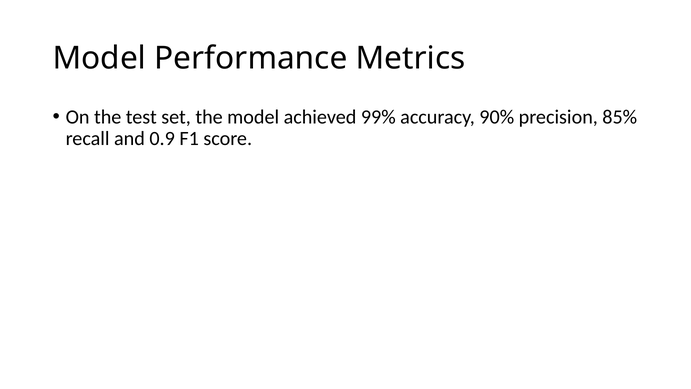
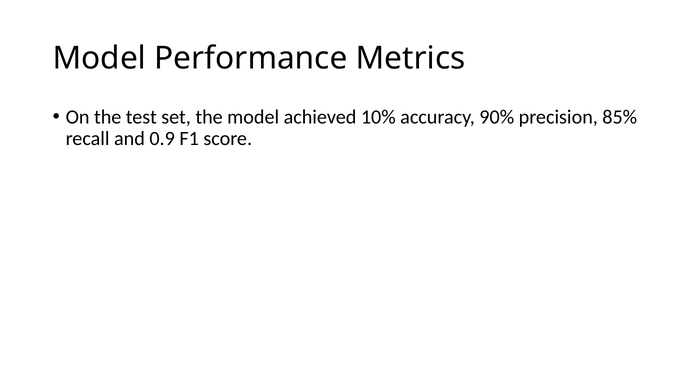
99%: 99% -> 10% (378, 117)
